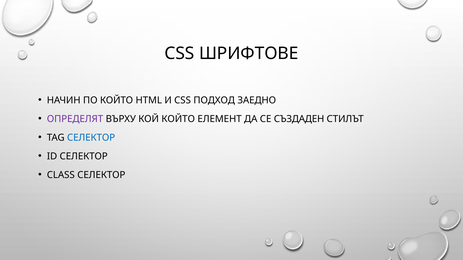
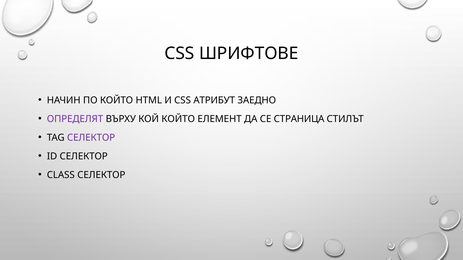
ПОДХОД: ПОДХОД -> АТРИБУТ (214, 100)
СЪЗДАДЕН: СЪЗДАДЕН -> СТРАНИЦА (299, 119)
СЕЛЕКТОР colour: blue -> purple (91, 138)
